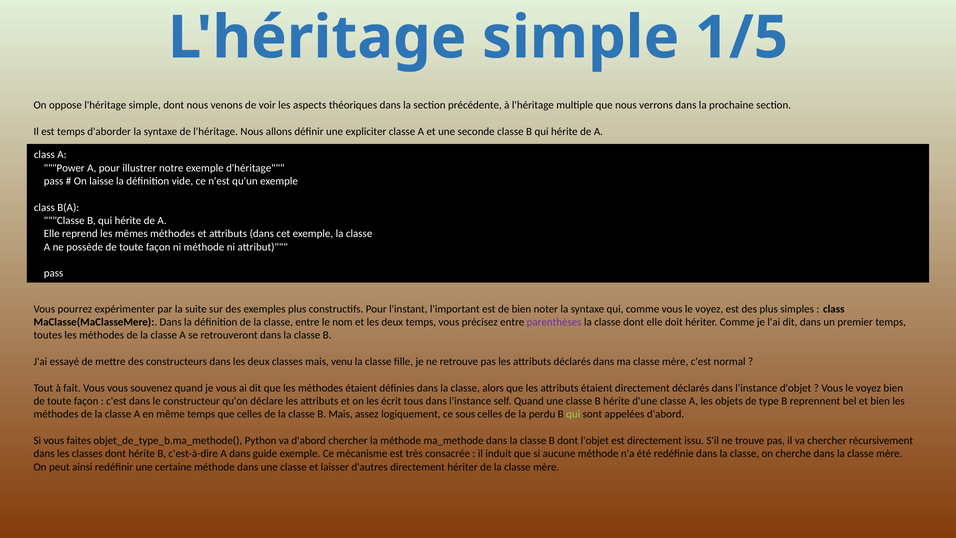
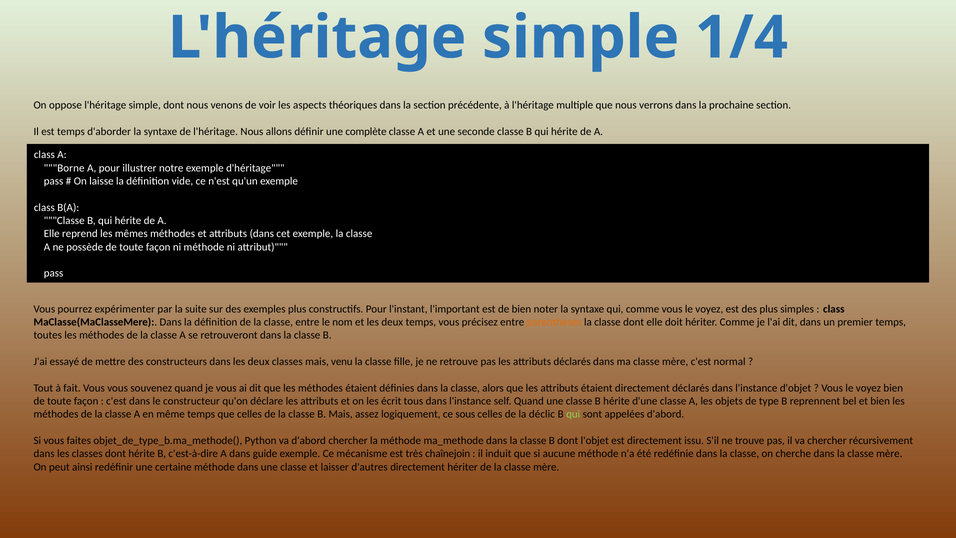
1/5: 1/5 -> 1/4 (741, 38)
expliciter: expliciter -> complète (366, 132)
Power: Power -> Borne (64, 168)
parenthèses colour: purple -> orange (554, 322)
perdu: perdu -> déclic (542, 414)
consacrée: consacrée -> chaînejoin (448, 454)
